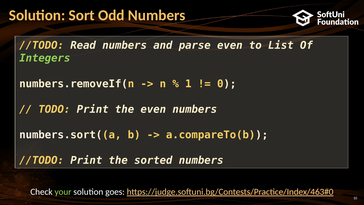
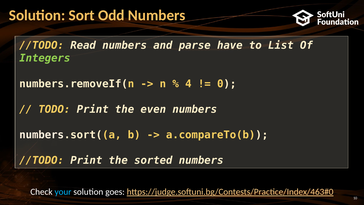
parse even: even -> have (230, 45)
1: 1 -> 4 (188, 84)
your colour: light green -> light blue (63, 192)
